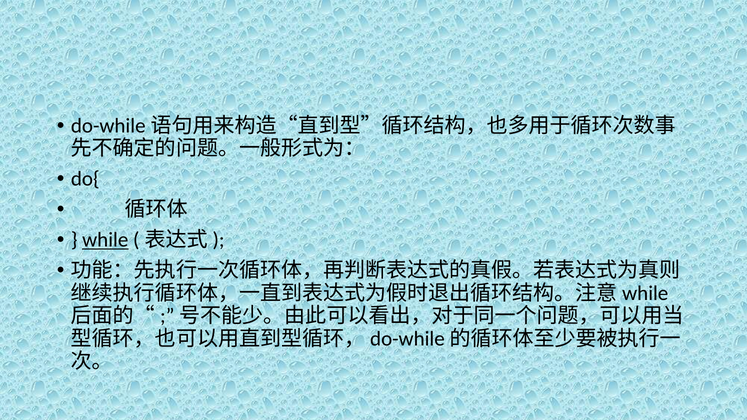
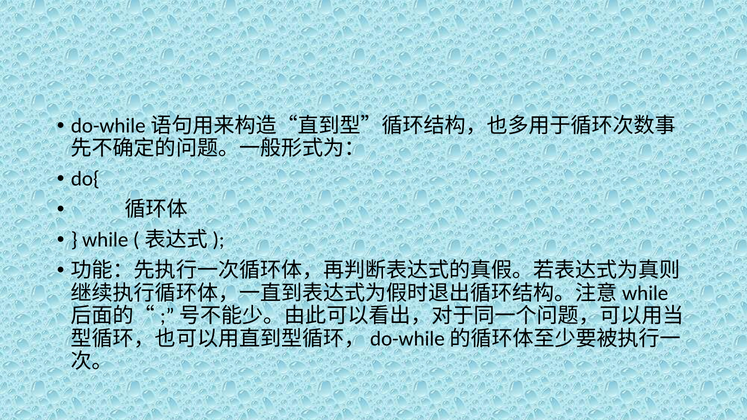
while underline: present -> none (105, 240)
